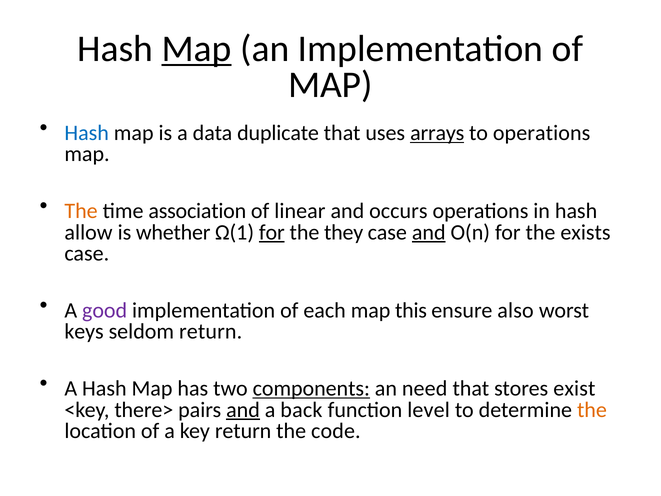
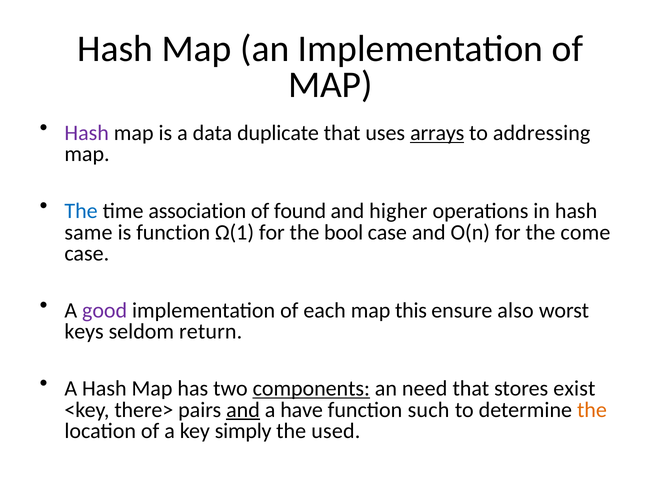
Map underline: present -> none (197, 49)
Hash colour: blue -> purple (87, 133)
to operations: operations -> addressing (542, 133)
The colour: orange -> blue (81, 211)
linear: linear -> found (300, 211)
occurs: occurs -> higher (398, 211)
allow: allow -> same (88, 232)
is whether: whether -> function (173, 232)
for underline: present -> none (272, 232)
they: they -> bool (344, 232)
and underline: present -> none (429, 232)
exists: exists -> come (585, 232)
back: back -> have (302, 410)
level: level -> such (429, 410)
key return: return -> simply (243, 431)
code: code -> used (336, 431)
